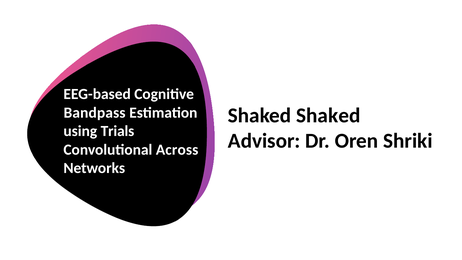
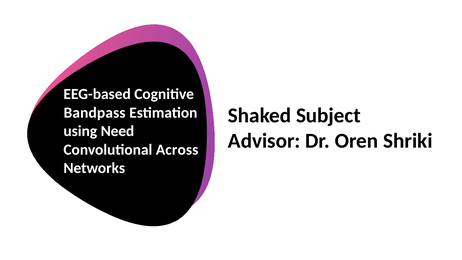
Shaked Shaked: Shaked -> Subject (328, 115)
Trials: Trials -> Need (117, 131)
